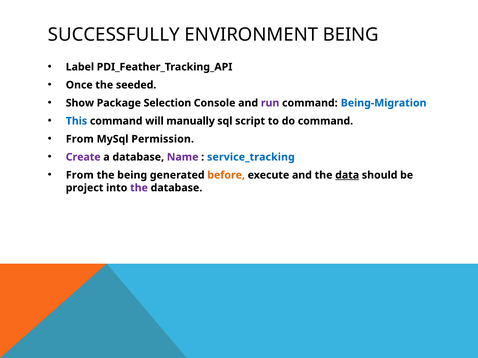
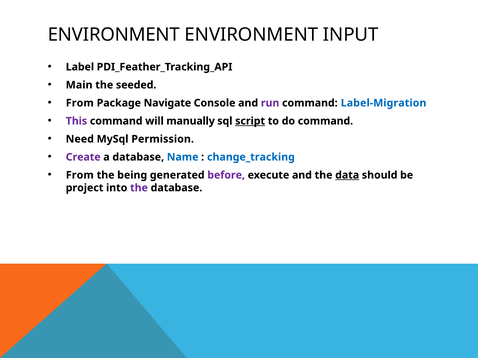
SUCCESSFULLY: SUCCESSFULLY -> ENVIRONMENT (114, 35)
ENVIRONMENT BEING: BEING -> INPUT (351, 35)
Once: Once -> Main (79, 85)
Show: Show -> From (80, 103)
Selection: Selection -> Navigate (167, 103)
Being-Migration: Being-Migration -> Label-Migration (384, 103)
This colour: blue -> purple (76, 121)
script underline: none -> present (250, 121)
From: From -> Need (80, 139)
Name colour: purple -> blue (183, 157)
service_tracking: service_tracking -> change_tracking (251, 157)
before colour: orange -> purple (226, 175)
